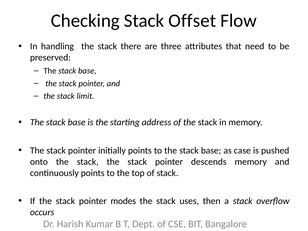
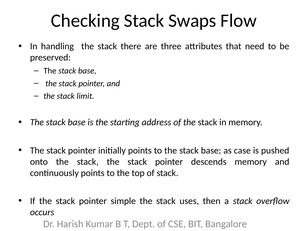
Offset: Offset -> Swaps (192, 21)
modes: modes -> simple (123, 201)
